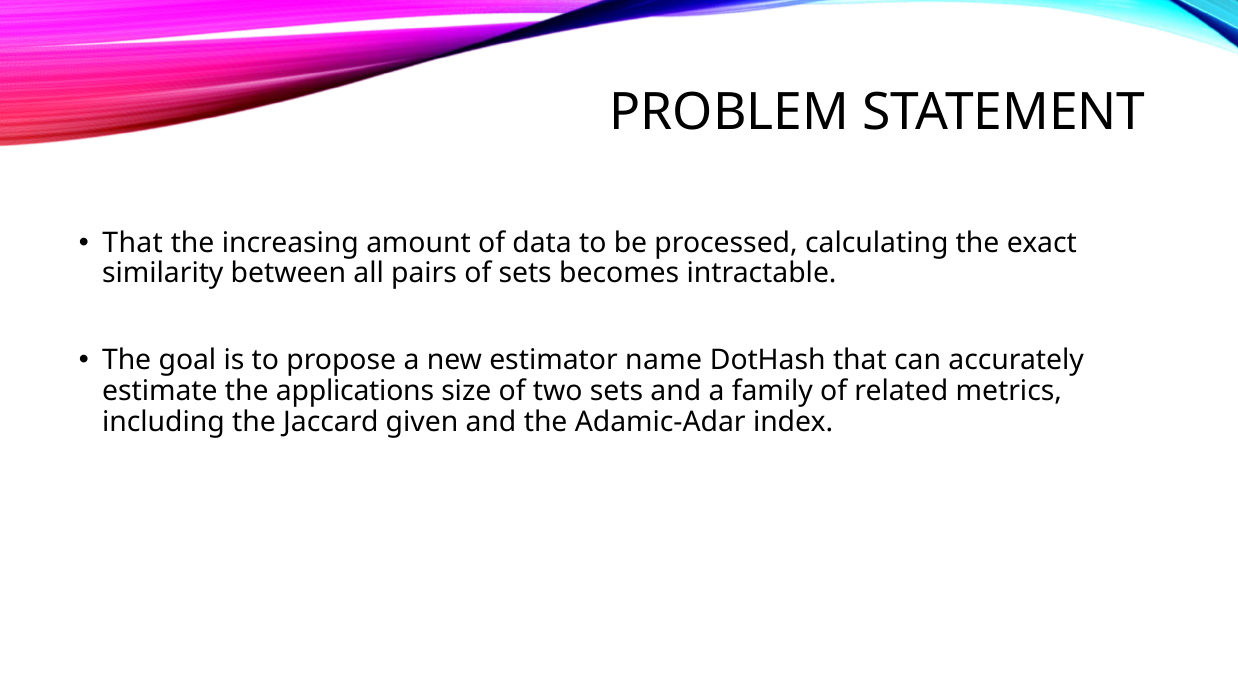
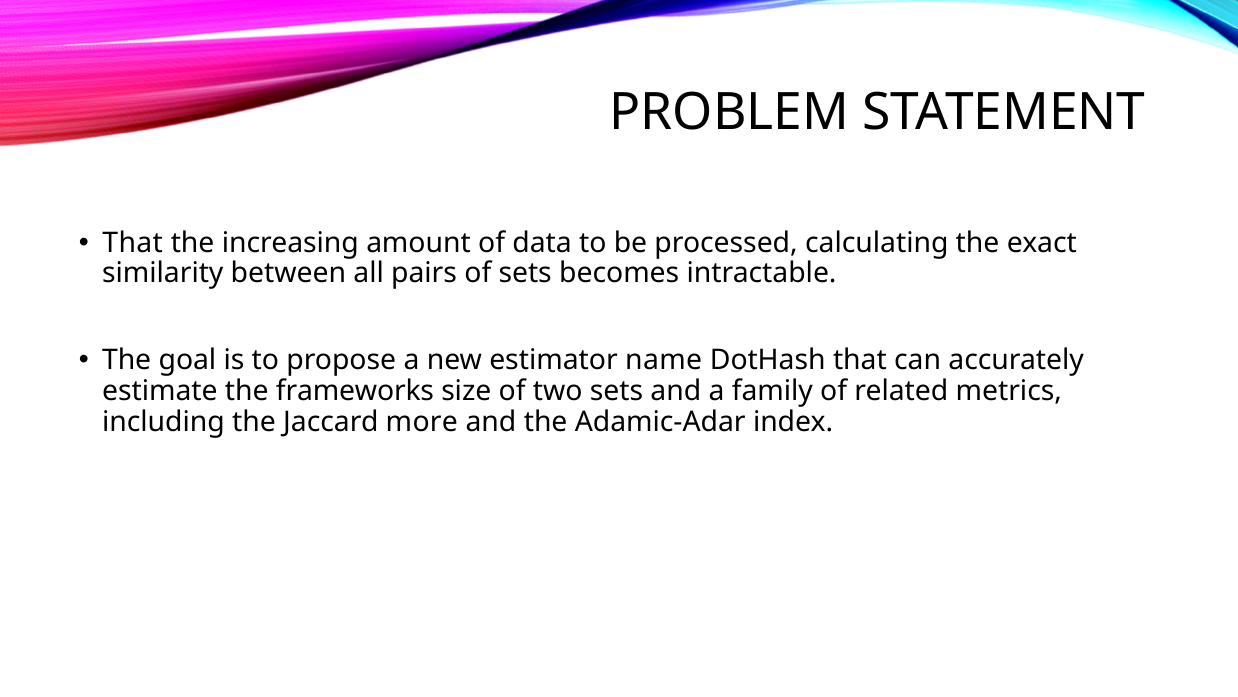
applications: applications -> frameworks (355, 391)
given: given -> more (422, 422)
